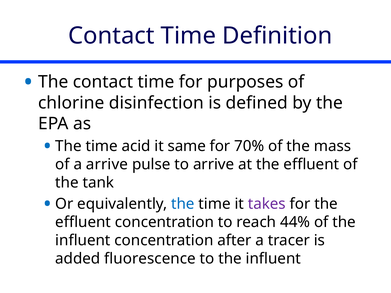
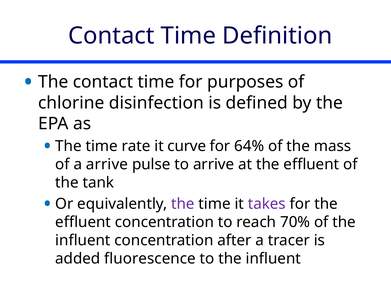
acid: acid -> rate (136, 146)
same: same -> curve (187, 146)
70%: 70% -> 64% (249, 146)
the colour: blue -> purple (183, 204)
44%: 44% -> 70% (295, 222)
